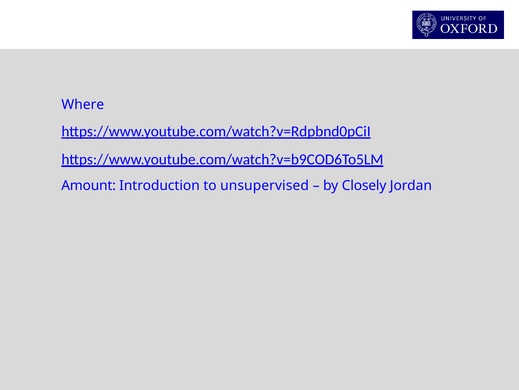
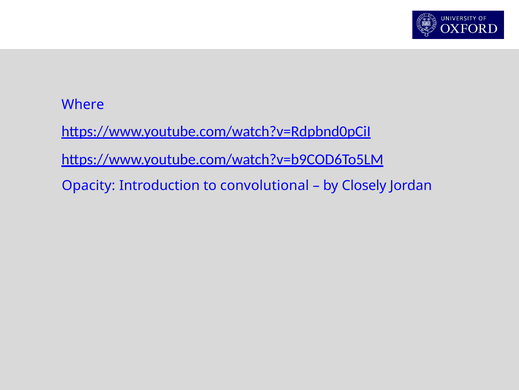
Amount: Amount -> Opacity (88, 185)
unsupervised: unsupervised -> convolutional (265, 185)
